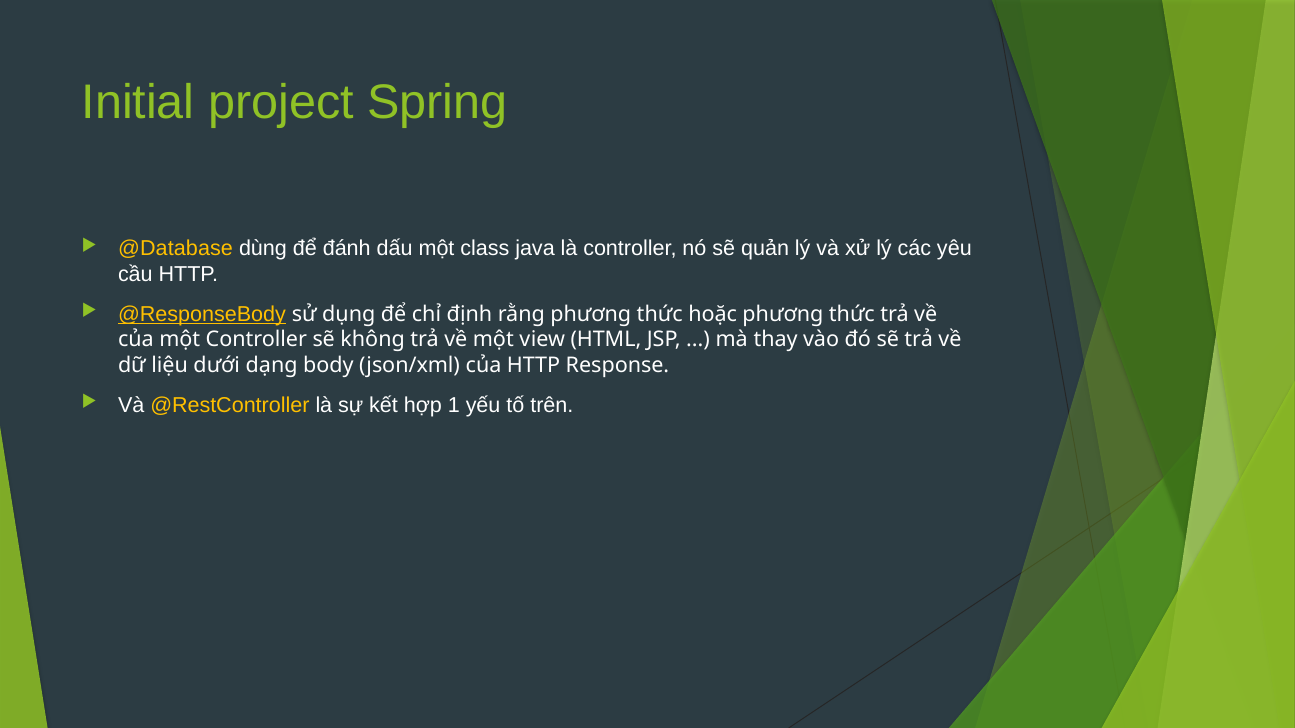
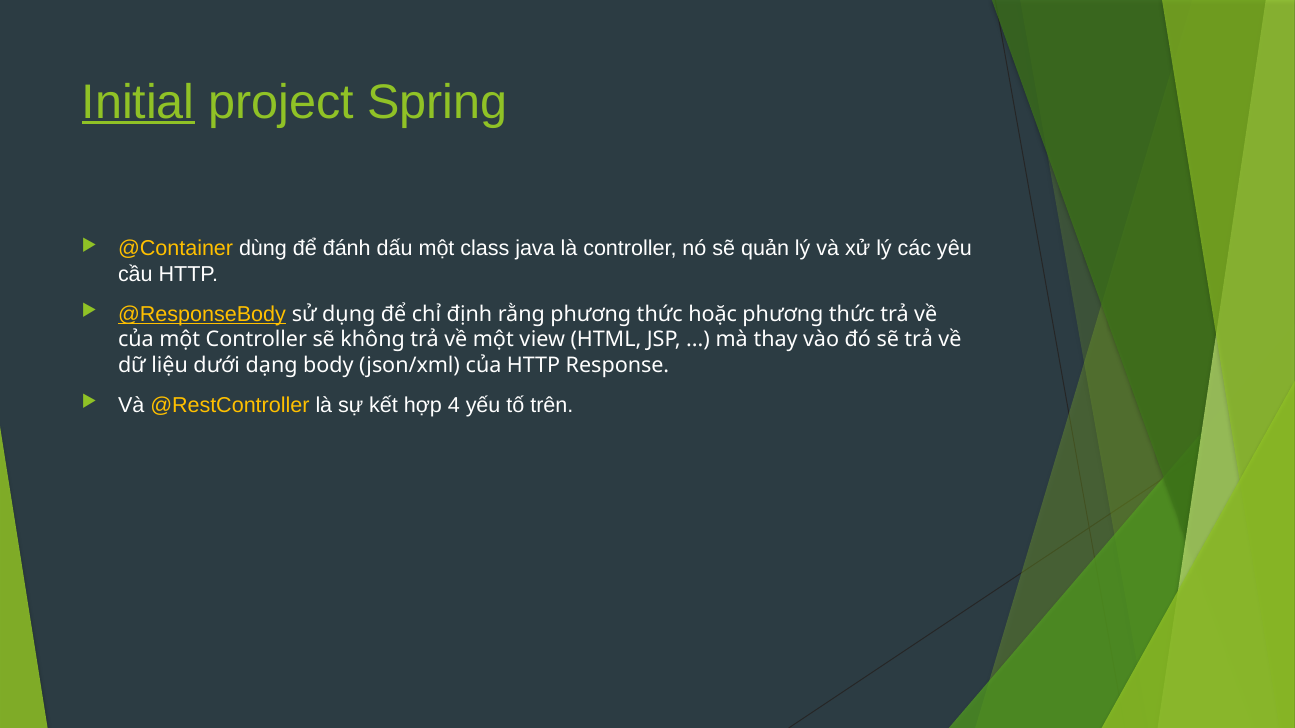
Initial underline: none -> present (138, 102)
@Database: @Database -> @Container (176, 249)
1: 1 -> 4 (454, 405)
